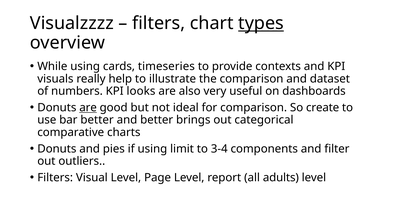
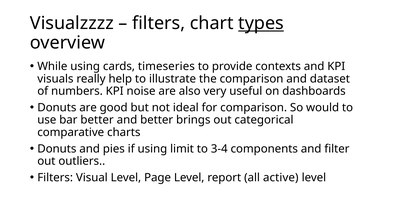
looks: looks -> noise (141, 91)
are underline: present -> none (88, 108)
create: create -> would (323, 108)
adults: adults -> active (281, 178)
